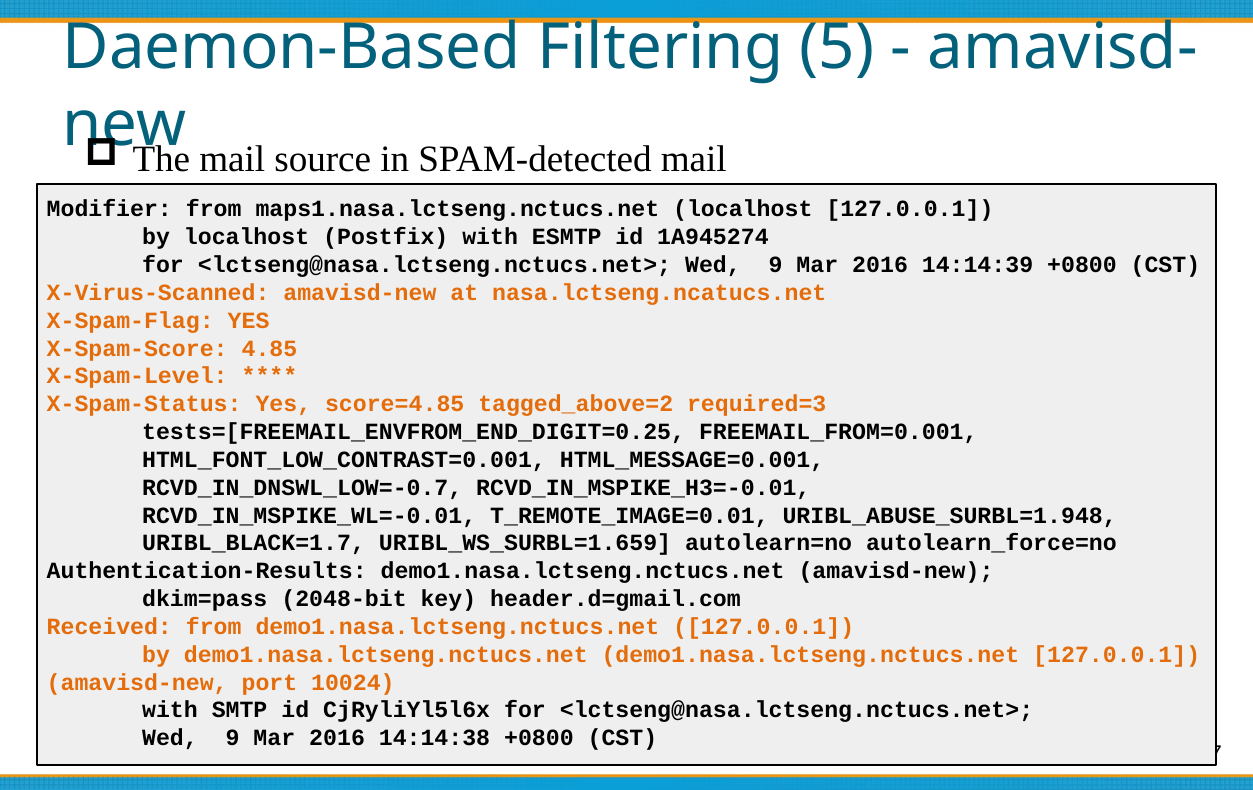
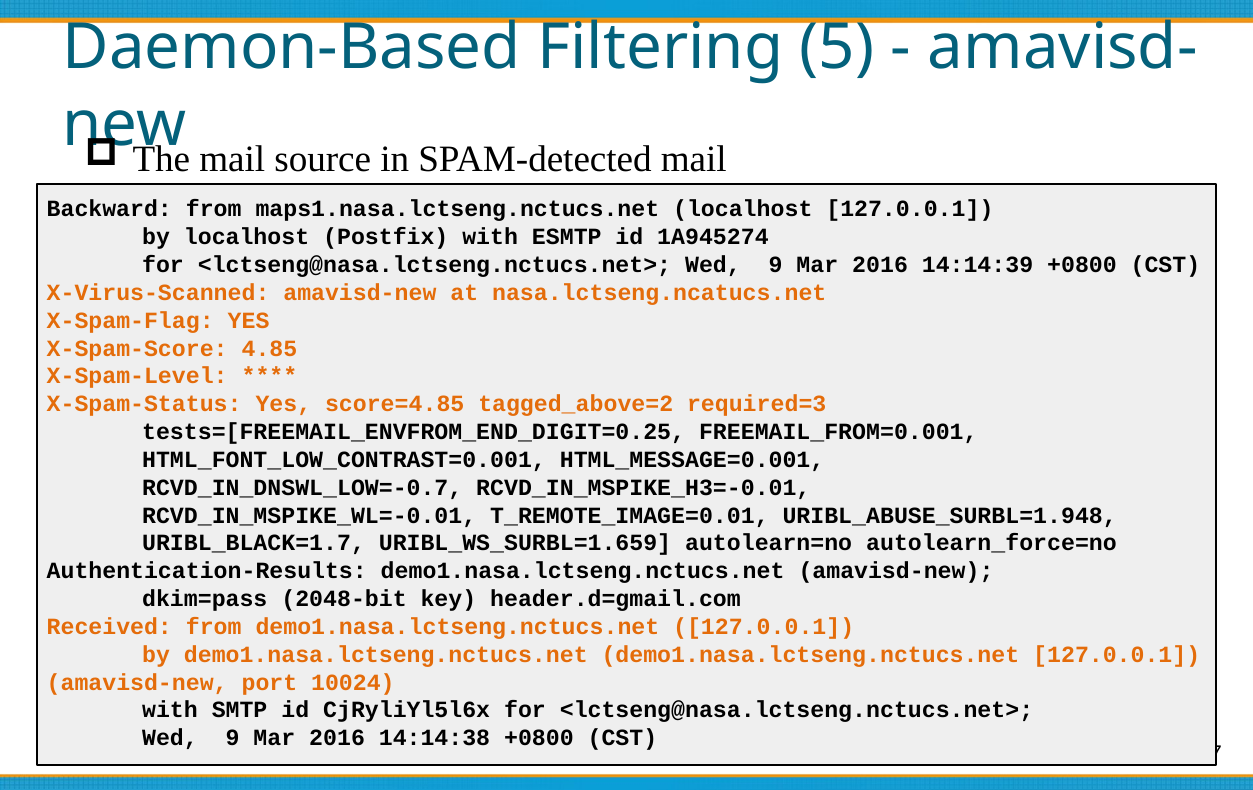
Modifier: Modifier -> Backward (109, 209)
